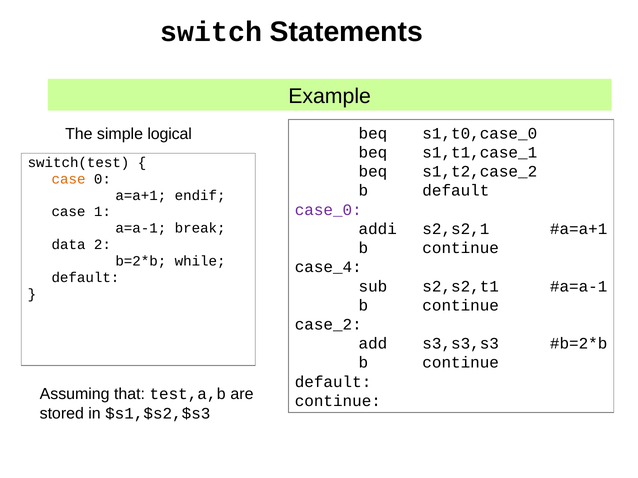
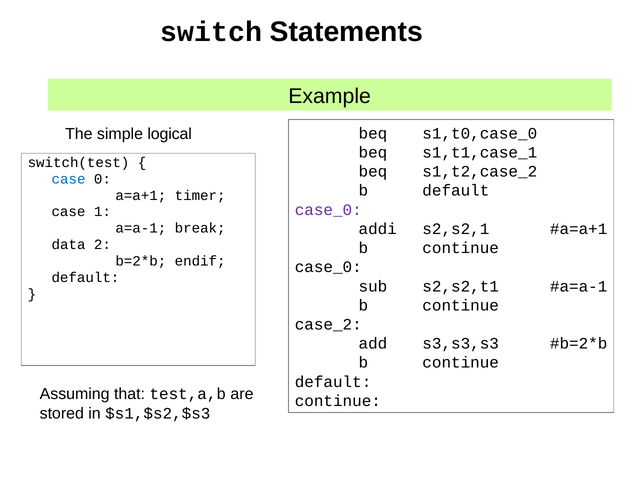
case colour: orange -> blue (69, 179)
endif: endif -> timer (200, 196)
while: while -> endif (200, 261)
case_4: case_4 -> case_0 (328, 267)
